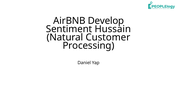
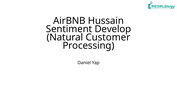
Develop: Develop -> Hussain (106, 21)
Hussain: Hussain -> Develop (113, 29)
